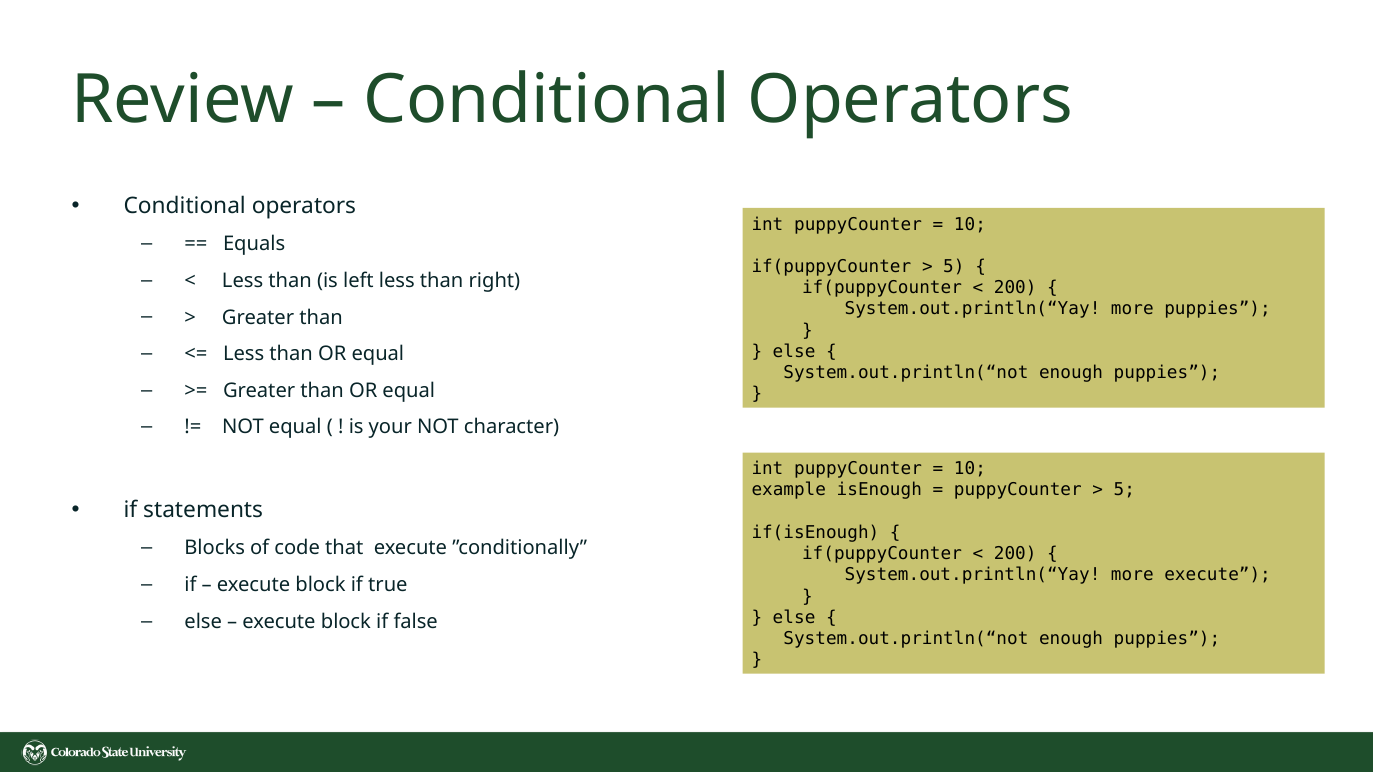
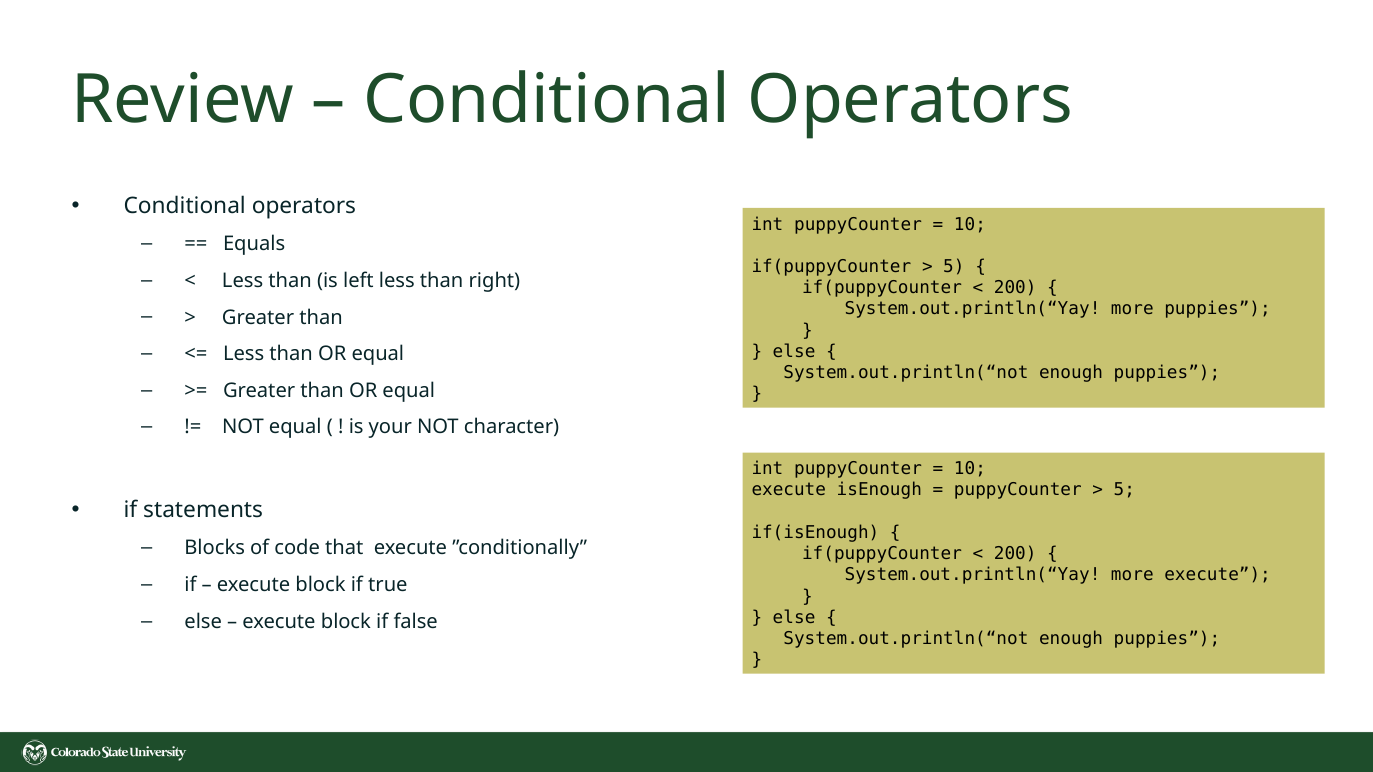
example: example -> execute (789, 490)
